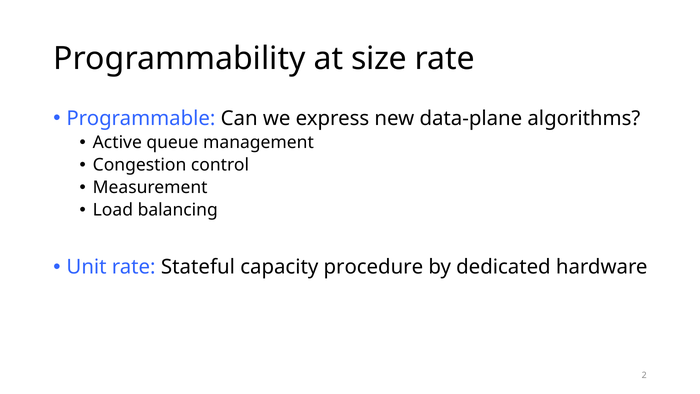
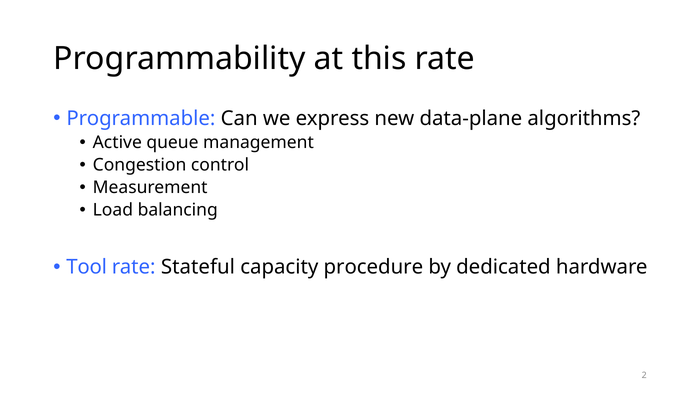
size: size -> this (379, 59)
Unit: Unit -> Tool (87, 267)
